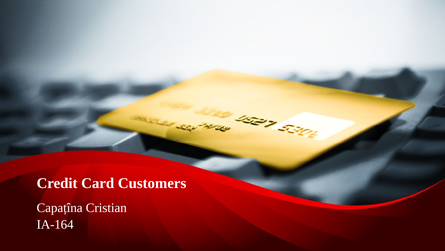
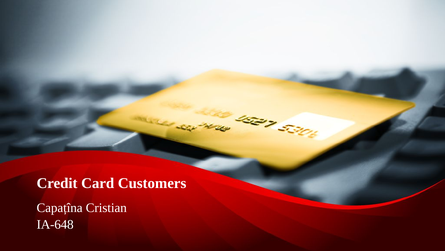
IA-164: IA-164 -> IA-648 (55, 224)
